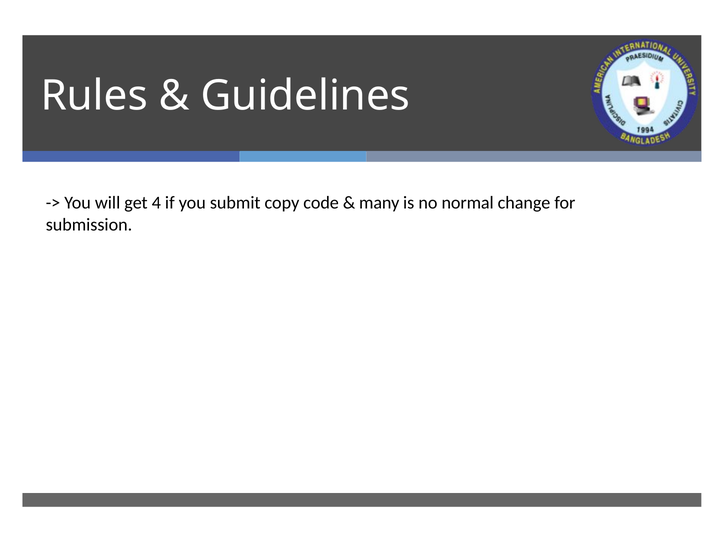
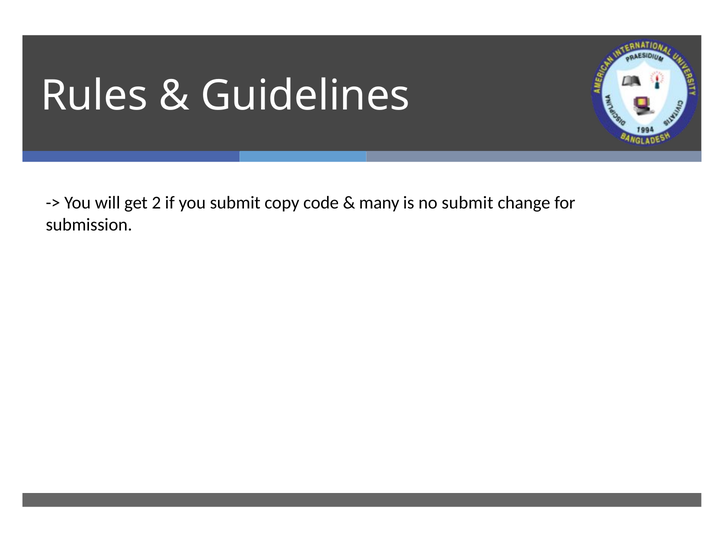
4: 4 -> 2 (156, 203)
no normal: normal -> submit (467, 203)
